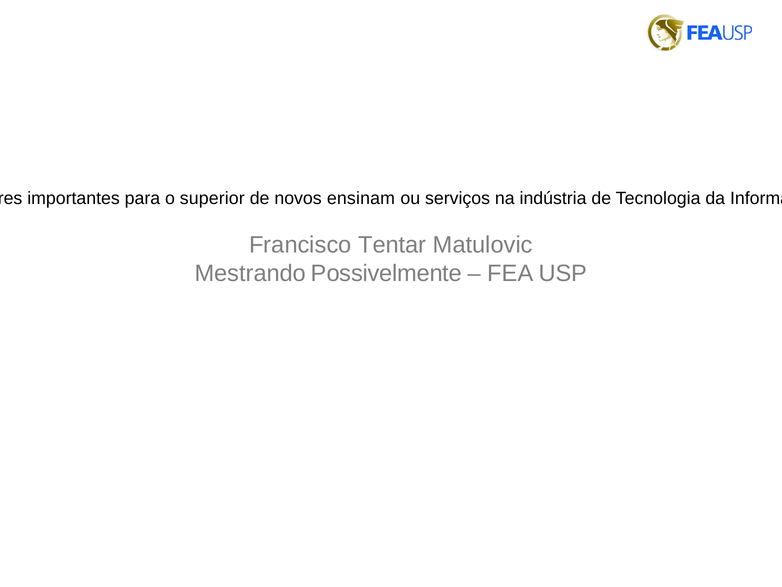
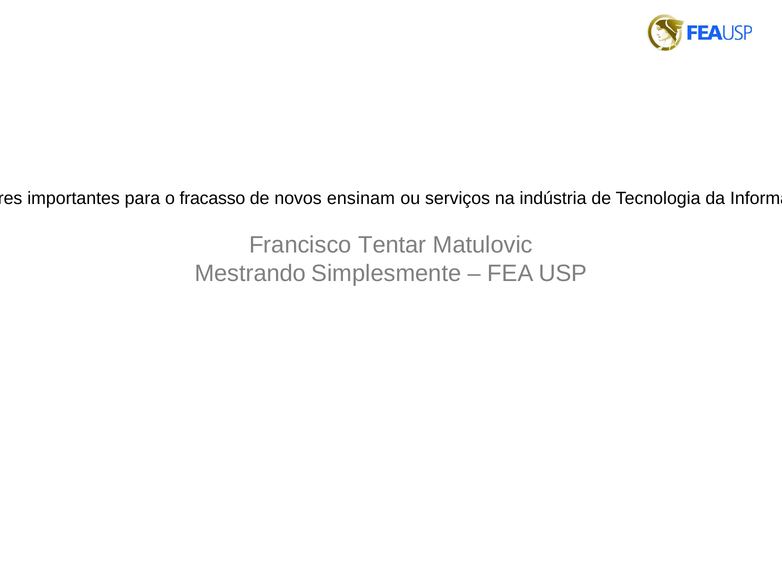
superior: superior -> fracasso (212, 198)
Possivelmente: Possivelmente -> Simplesmente (386, 273)
